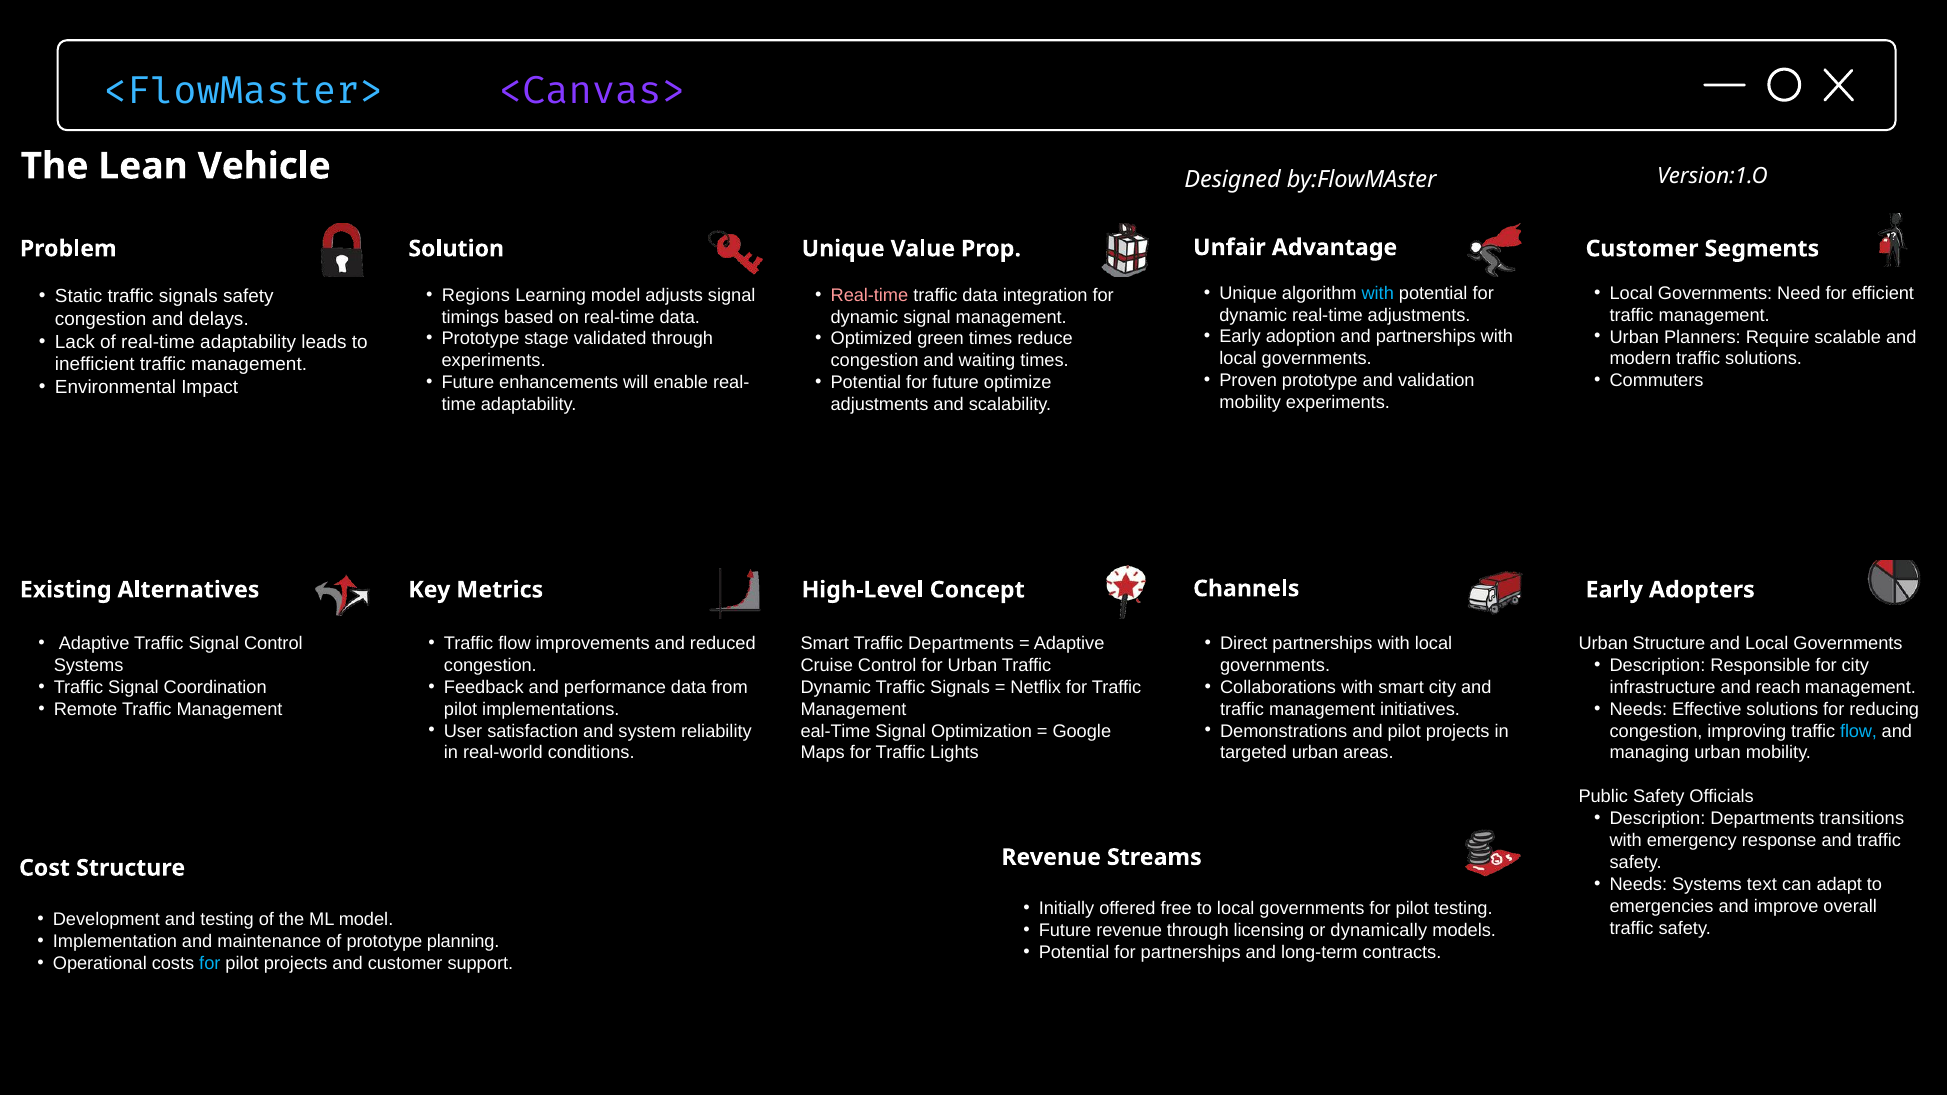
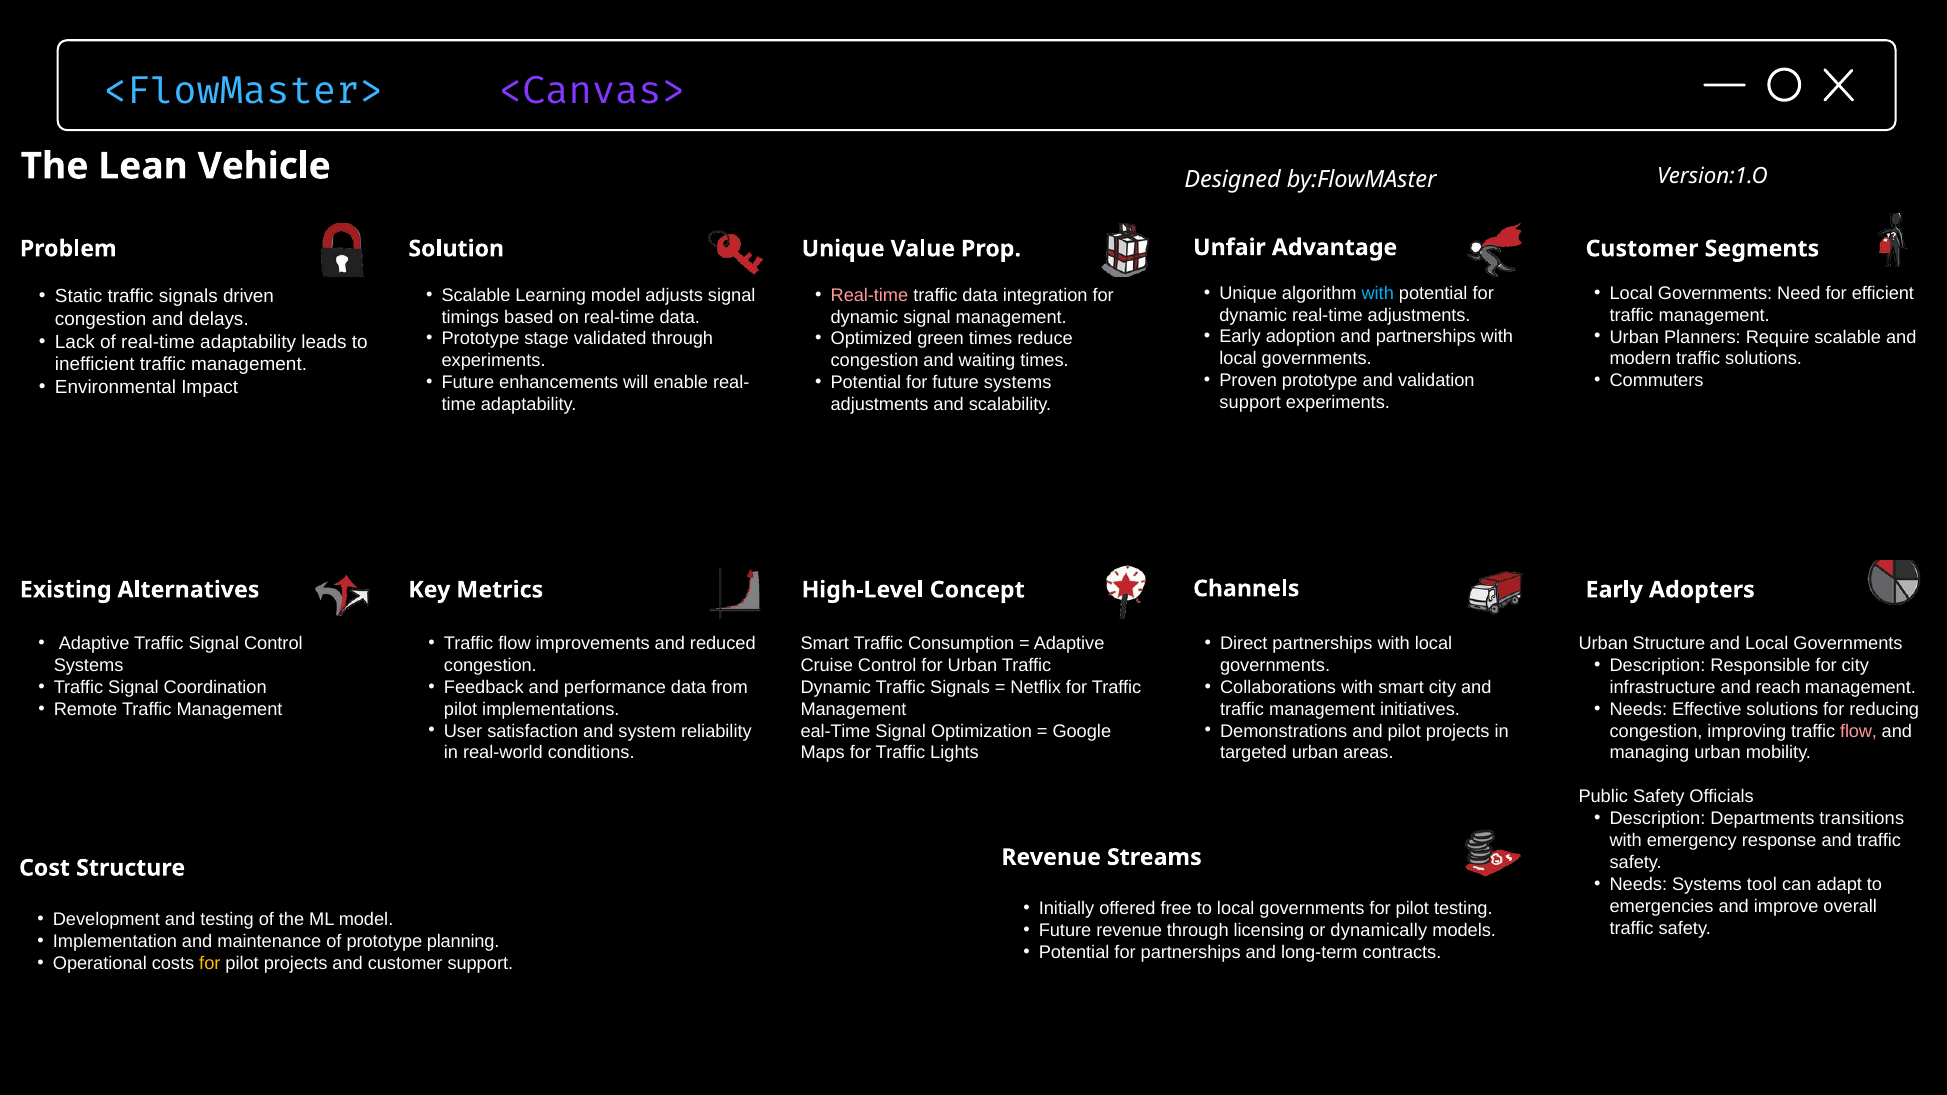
Regions: Regions -> Scalable (476, 295)
signals safety: safety -> driven (248, 297)
future optimize: optimize -> systems (1018, 383)
mobility: mobility -> support (1250, 403)
Traffic Departments: Departments -> Consumption (961, 643)
flow colour: light blue -> pink (1859, 731)
text: text -> tool (1762, 885)
for colour: light blue -> yellow (210, 963)
